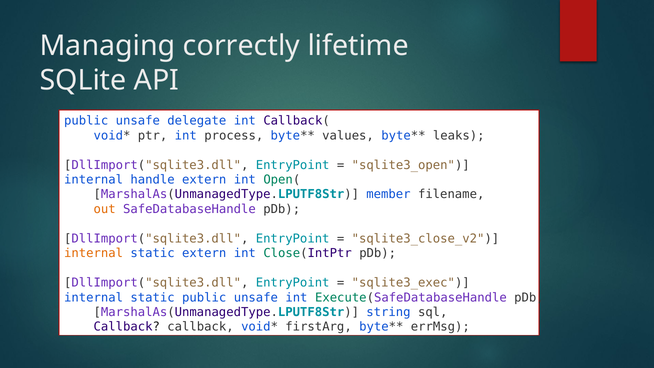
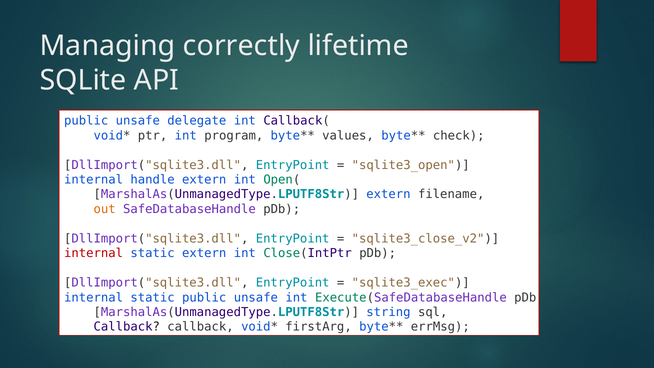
process: process -> program (234, 135)
leaks: leaks -> check (459, 135)
MarshalAs(UnmanagedType.LPUTF8Str member: member -> extern (388, 194)
internal colour: orange -> red (94, 253)
